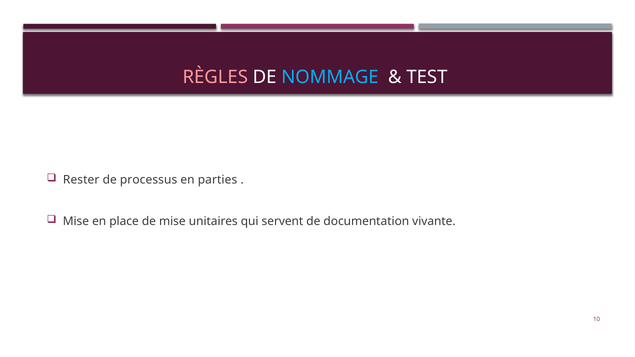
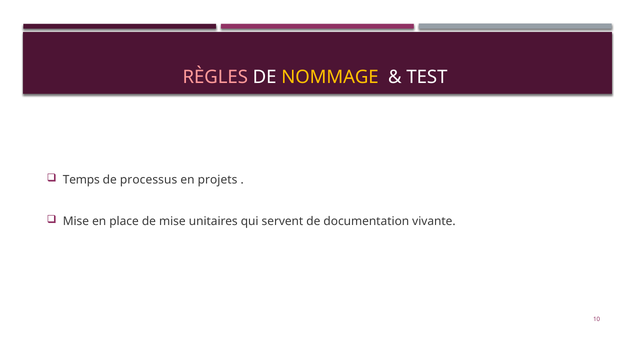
NOMMAGE colour: light blue -> yellow (330, 77)
Rester: Rester -> Temps (81, 180)
parties: parties -> projets (218, 180)
